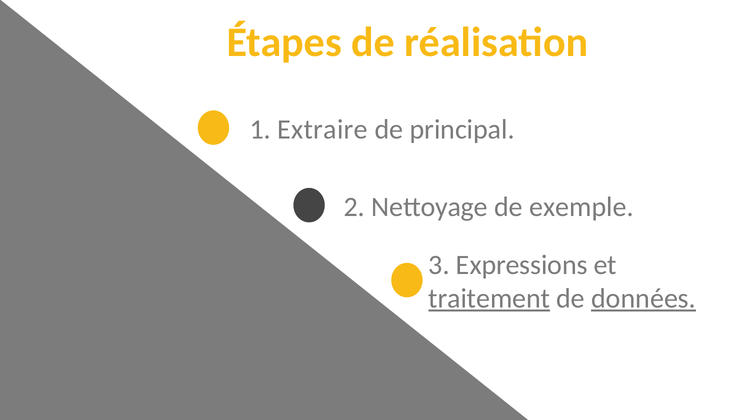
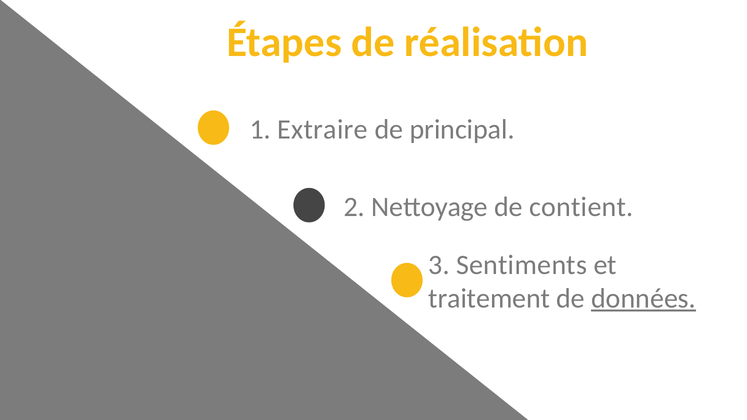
exemple: exemple -> contient (581, 207)
Expressions: Expressions -> Sentiments (522, 265)
traitement underline: present -> none (489, 299)
